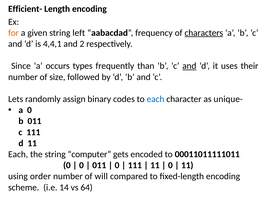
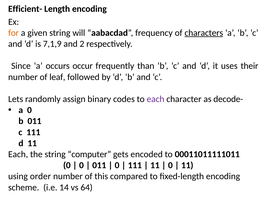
left: left -> will (79, 33)
4,4,1: 4,4,1 -> 7,1,9 (52, 44)
types: types -> occur (83, 66)
and underline: present -> none (189, 66)
size: size -> leaf (57, 77)
each colour: blue -> purple (156, 99)
unique-: unique- -> decode- (228, 99)
will: will -> this (101, 176)
